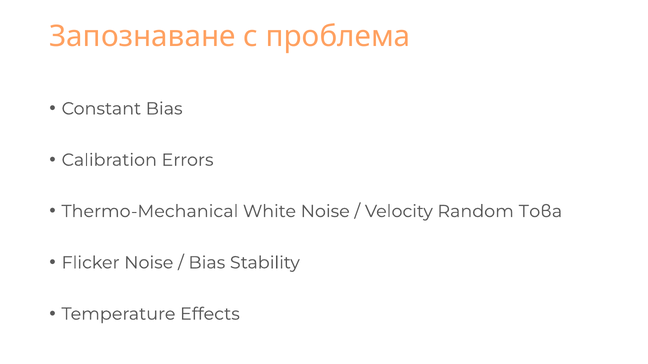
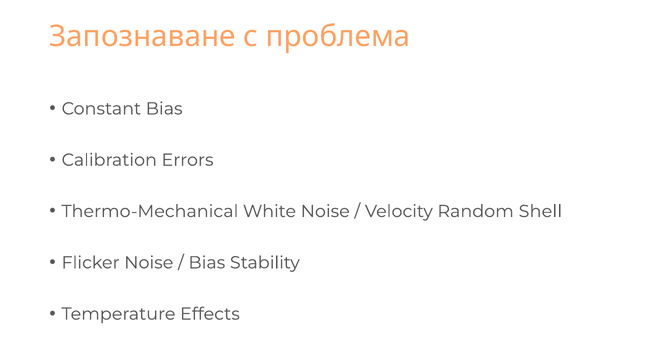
Това: Това -> Shell (540, 212)
